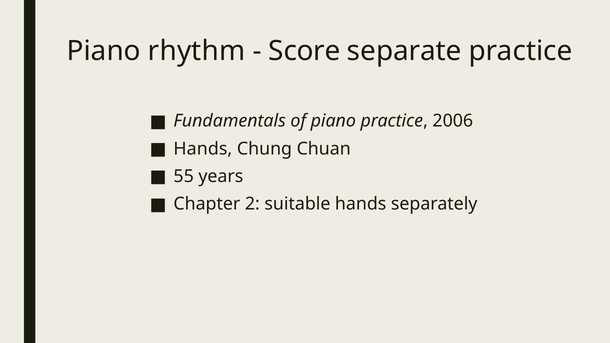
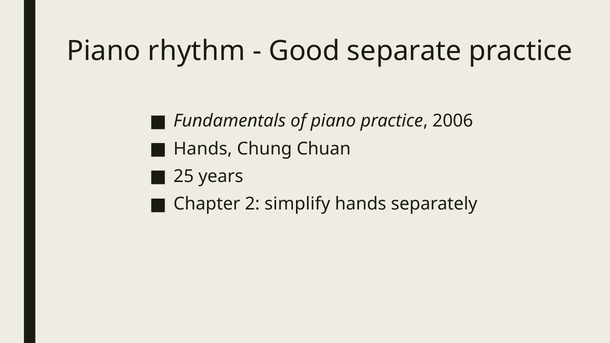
Score: Score -> Good (304, 51)
55: 55 -> 25 (184, 176)
suitable: suitable -> simplify (297, 204)
